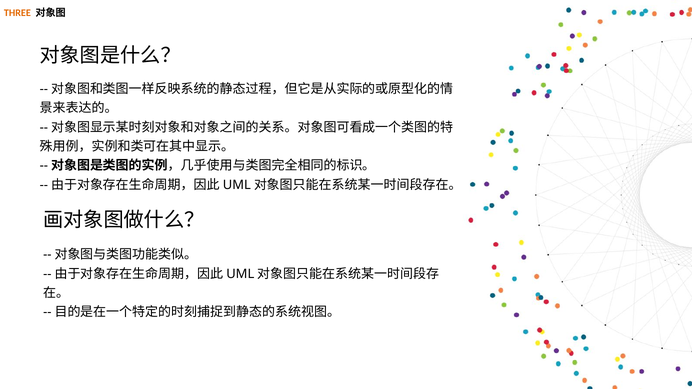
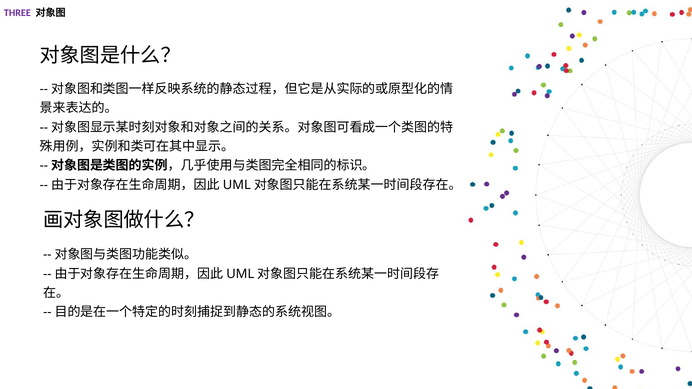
THREE colour: orange -> purple (17, 13)
